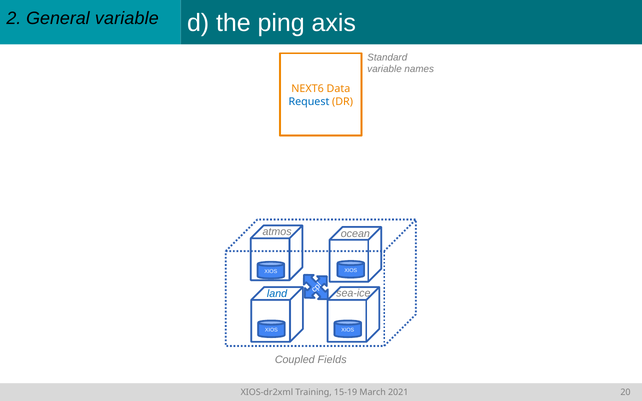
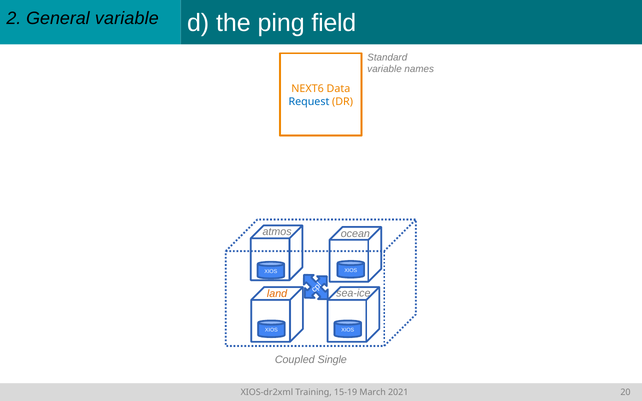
axis: axis -> field (334, 23)
land colour: blue -> orange (277, 294)
Fields: Fields -> Single (332, 360)
